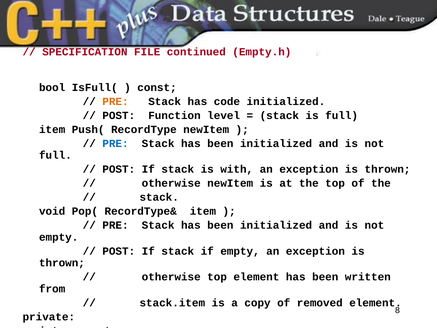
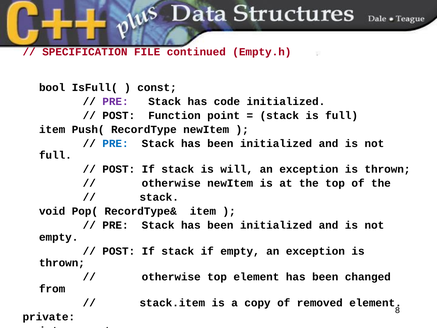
PRE colour: orange -> purple (115, 101)
level: level -> point (224, 115)
with: with -> will (237, 169)
written: written -> changed (368, 277)
